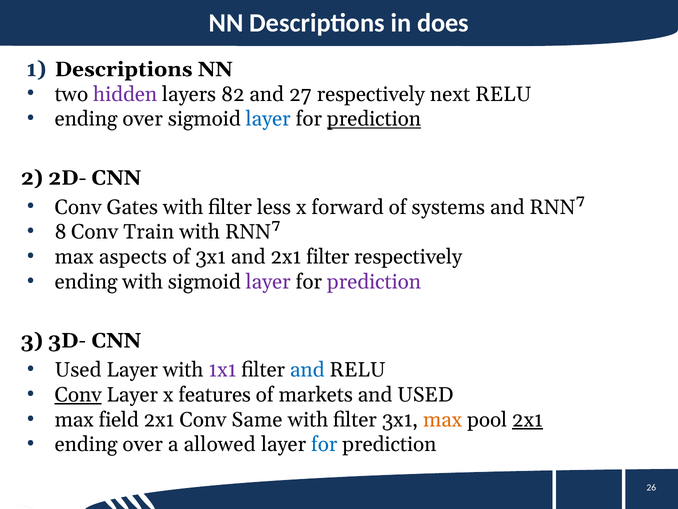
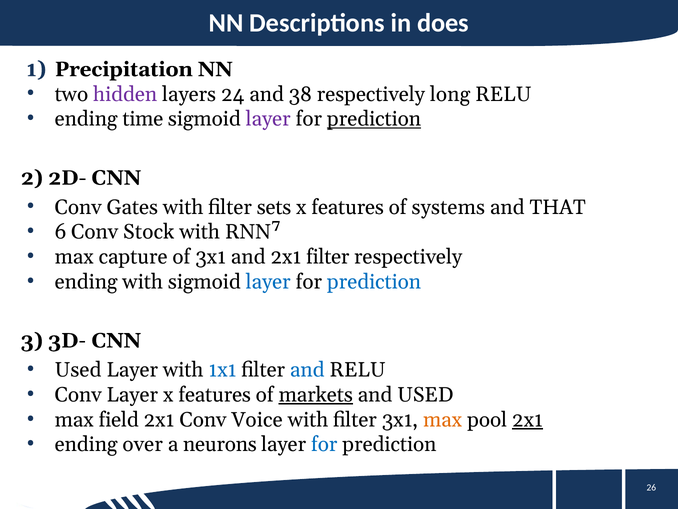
Descriptions: Descriptions -> Precipitation (124, 69)
82: 82 -> 24 (233, 94)
27: 27 -> 38 (300, 94)
next: next -> long (450, 94)
over: over -> time (143, 119)
layer colour: blue -> purple (268, 119)
less: less -> sets (274, 207)
forward: forward -> features (348, 207)
and RNN⁷: RNN⁷ -> THAT (558, 207)
8: 8 -> 6 (61, 232)
Train: Train -> Stock (149, 232)
aspects: aspects -> capture (133, 257)
layer colour: purple -> blue (268, 282)
prediction colour: purple -> blue (374, 282)
1x1 colour: purple -> blue (222, 370)
Conv underline: present -> none (78, 395)
markets underline: none -> present (316, 395)
Same: Same -> Voice (257, 419)
allowed: allowed -> neurons (220, 444)
